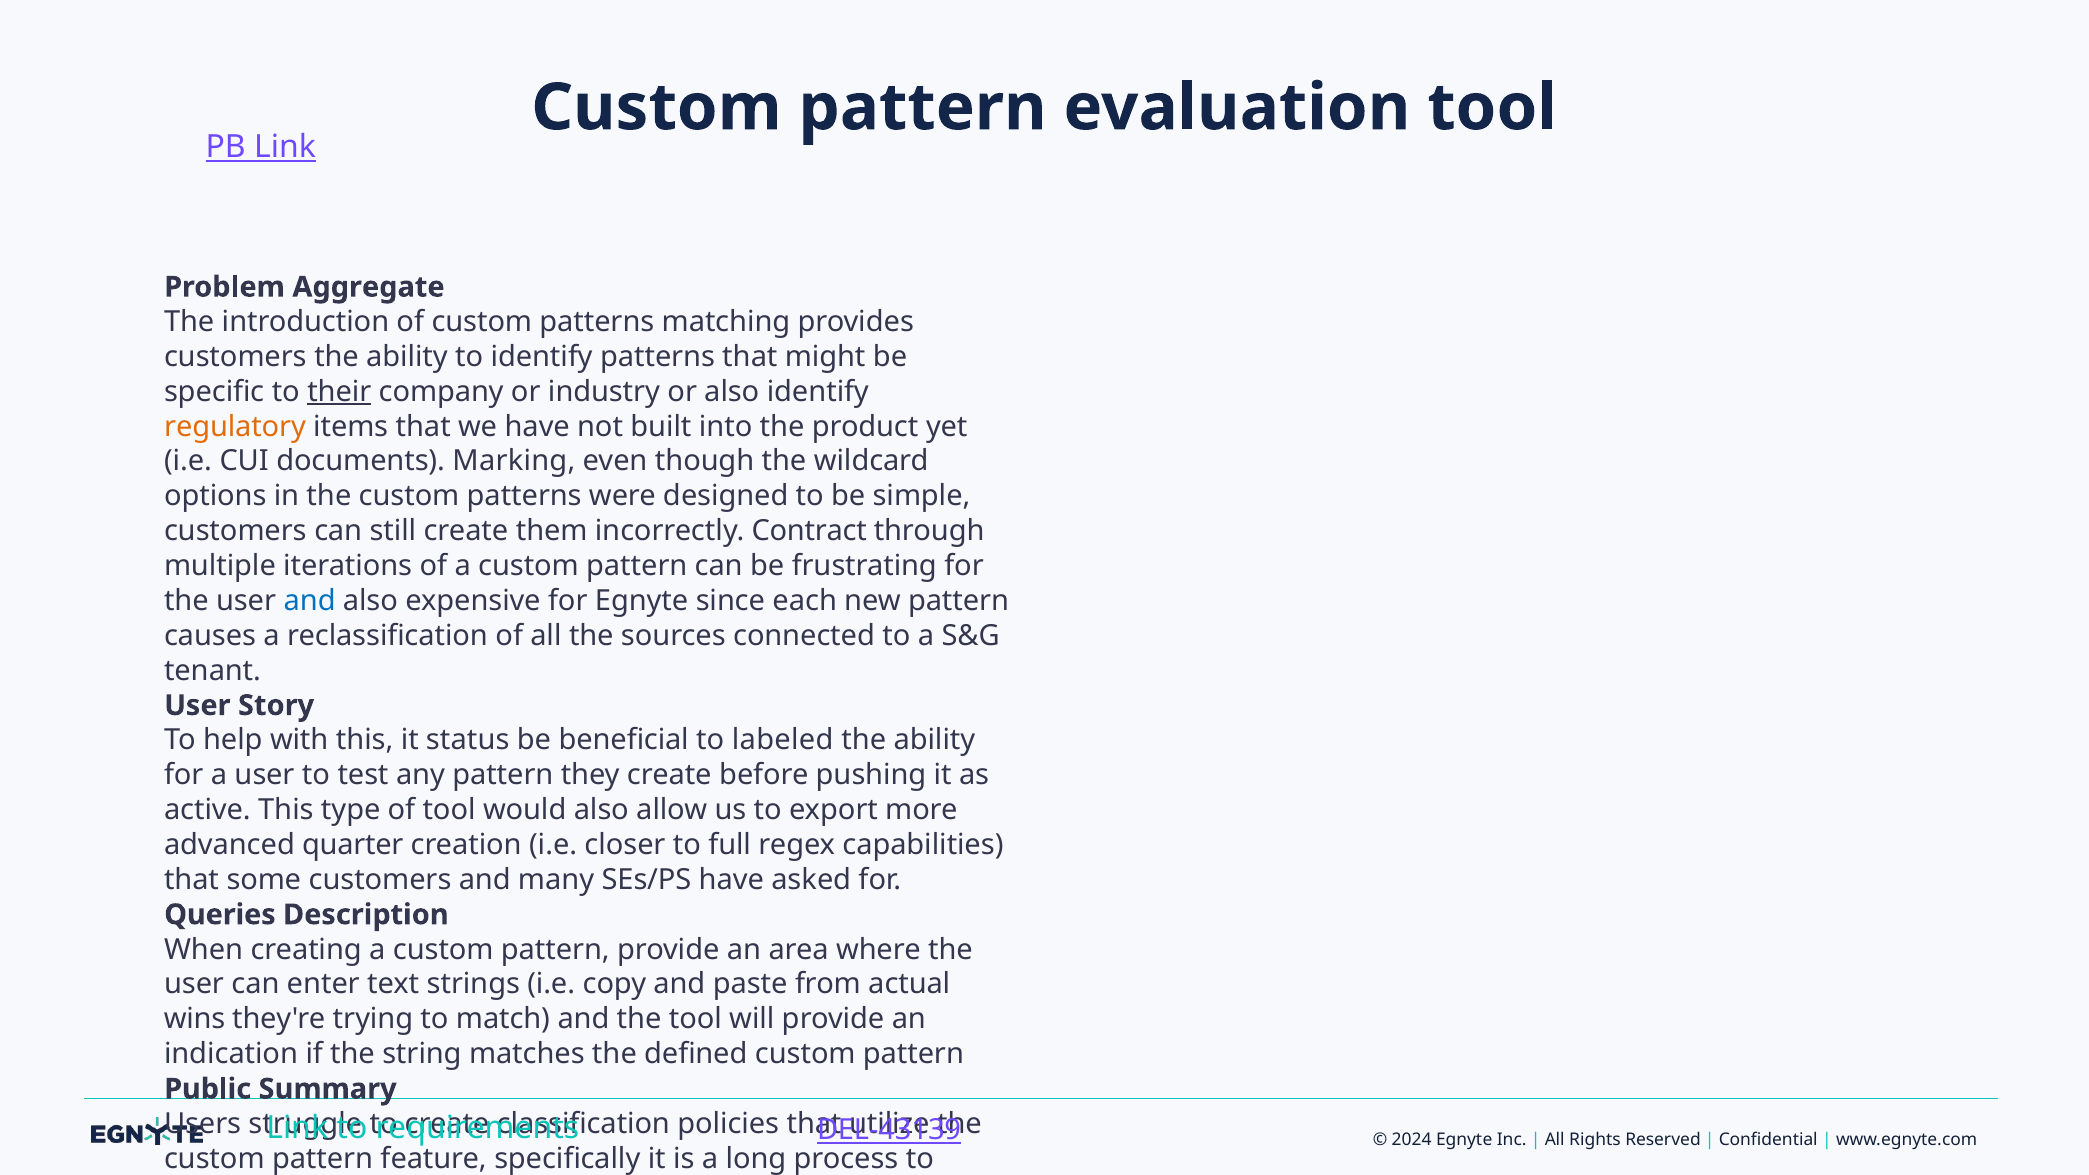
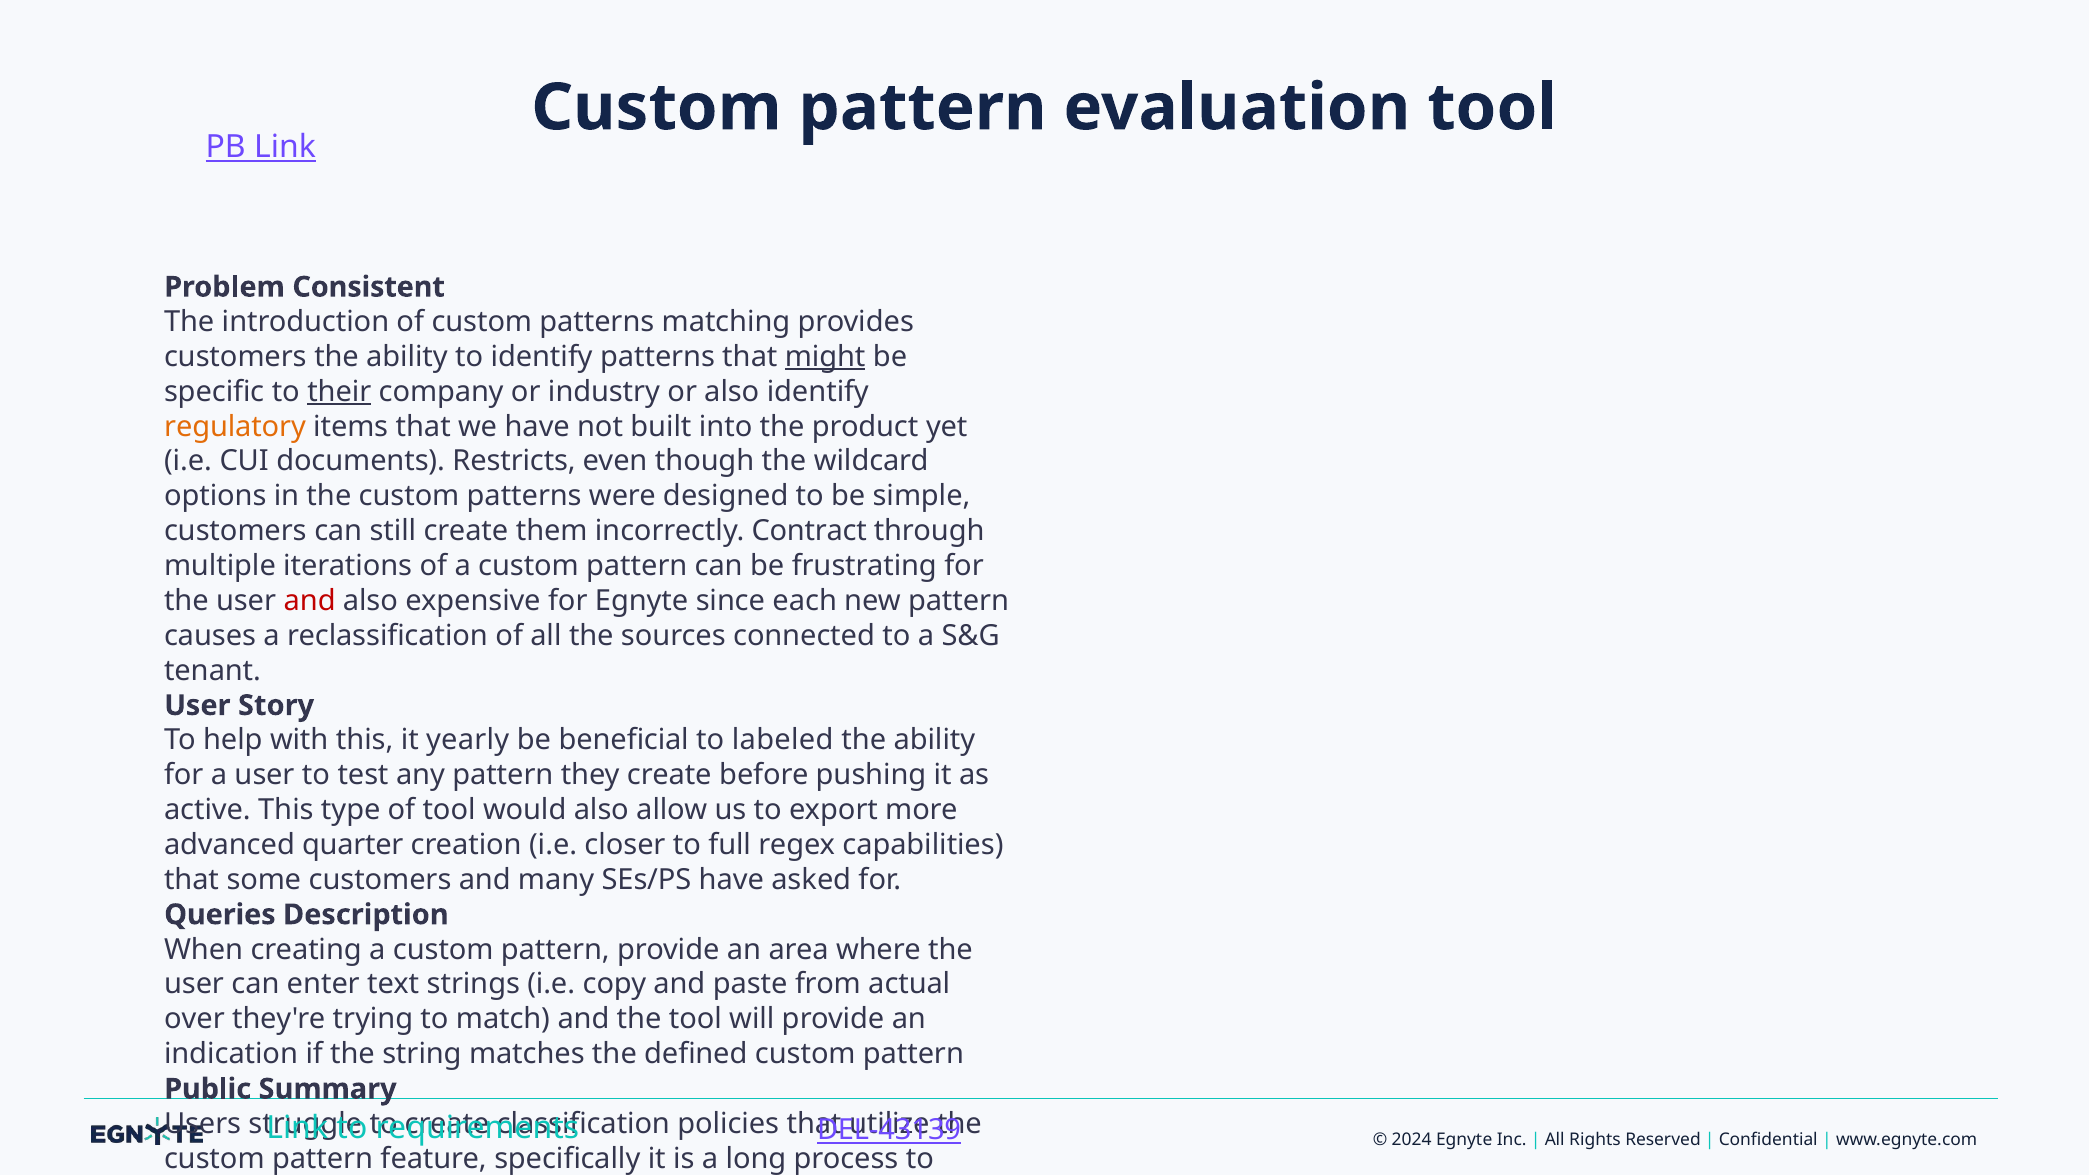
Aggregate: Aggregate -> Consistent (369, 287)
might underline: none -> present (825, 357)
Marking: Marking -> Restricts (514, 461)
and colour: blue -> red (310, 601)
status: status -> yearly (468, 740)
wins: wins -> over (194, 1019)
